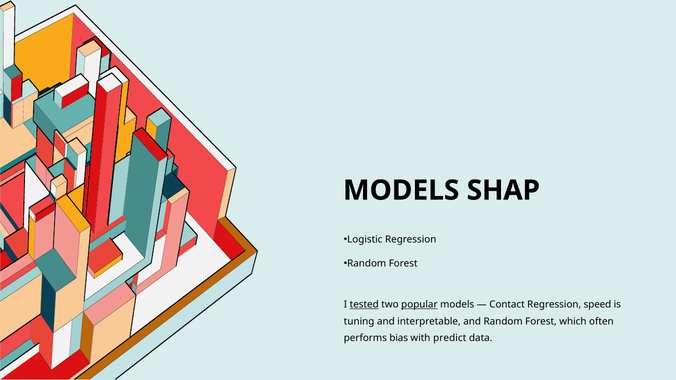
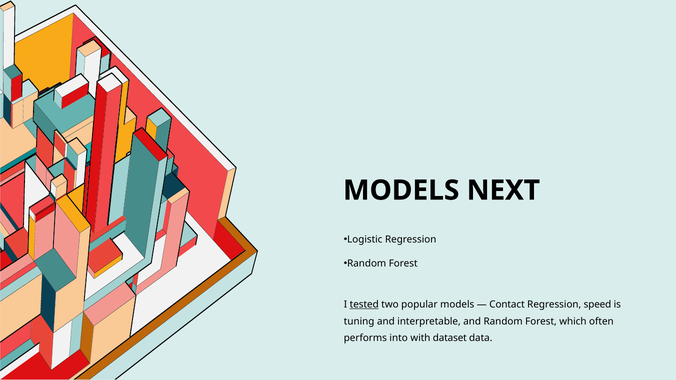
SHAP: SHAP -> NEXT (503, 190)
popular underline: present -> none (419, 305)
bias: bias -> into (399, 338)
predict: predict -> dataset (450, 338)
